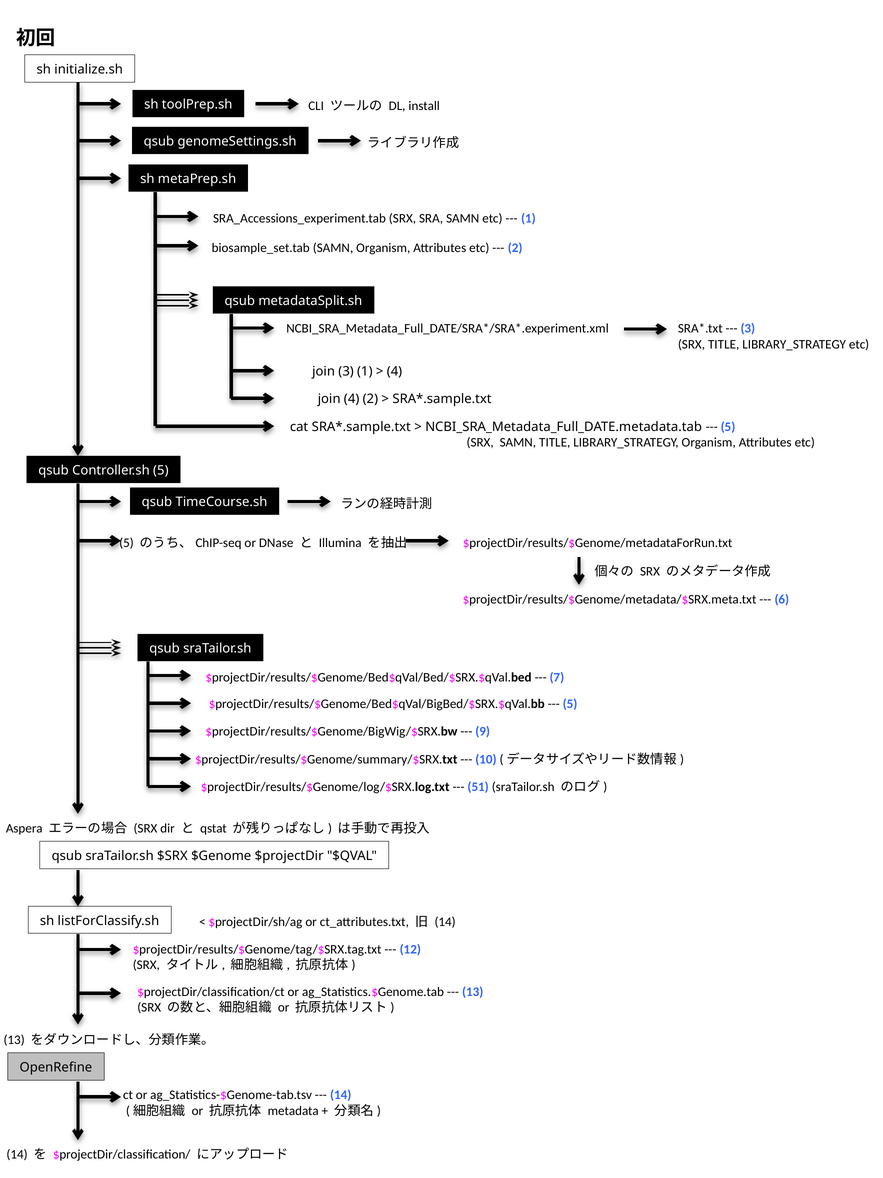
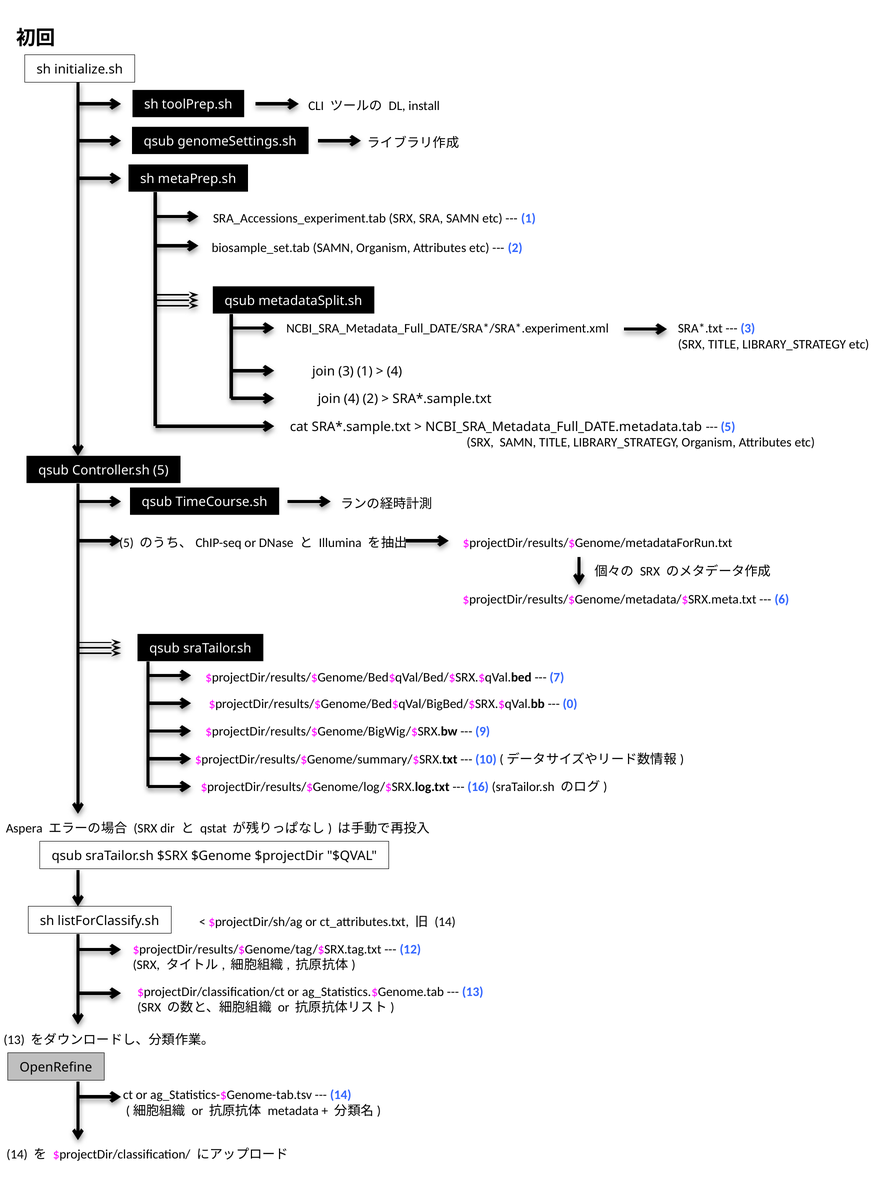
5: 5 -> 0 (570, 703)
51: 51 -> 16 (478, 787)
